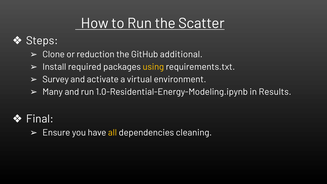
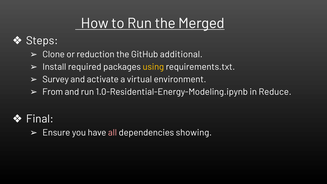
Scatter: Scatter -> Merged (201, 23)
Many: Many -> From (53, 92)
Results: Results -> Reduce (275, 92)
all colour: yellow -> pink (112, 133)
cleaning: cleaning -> showing (194, 133)
